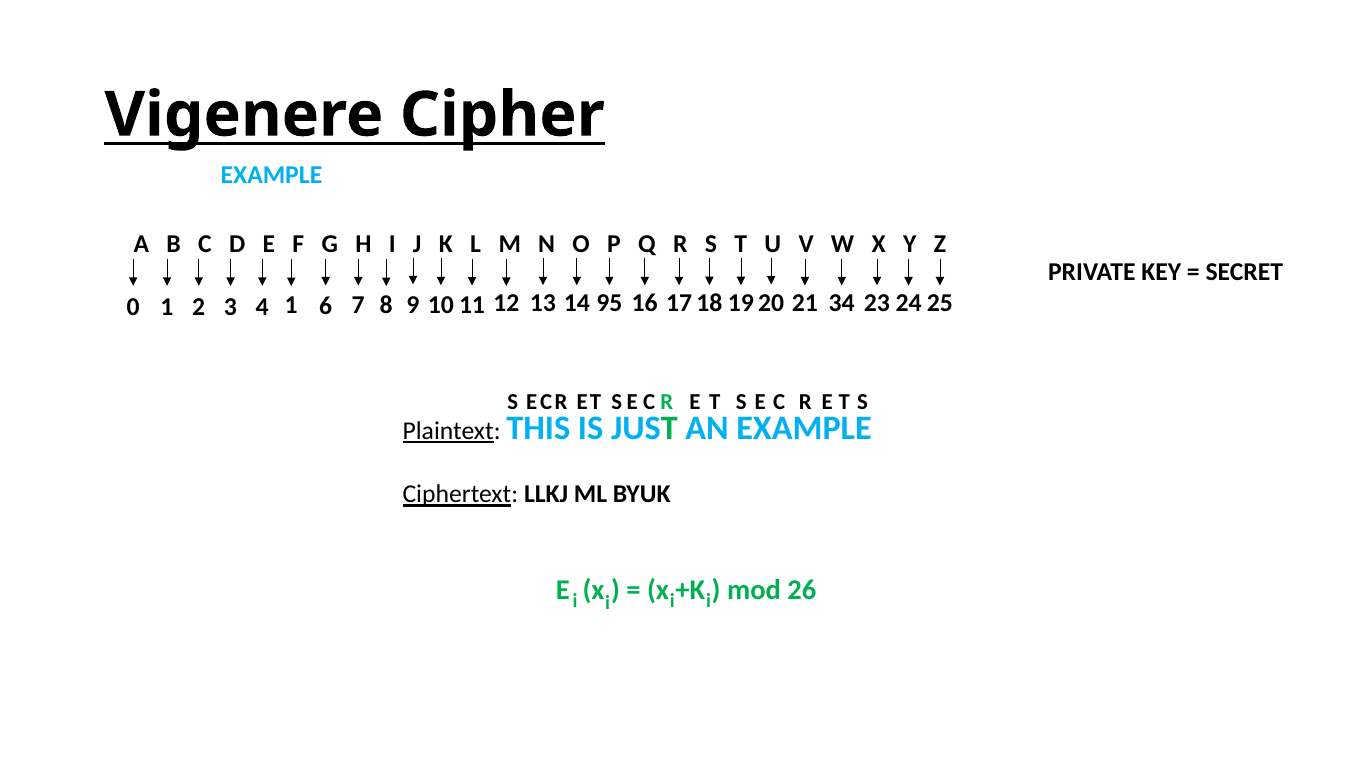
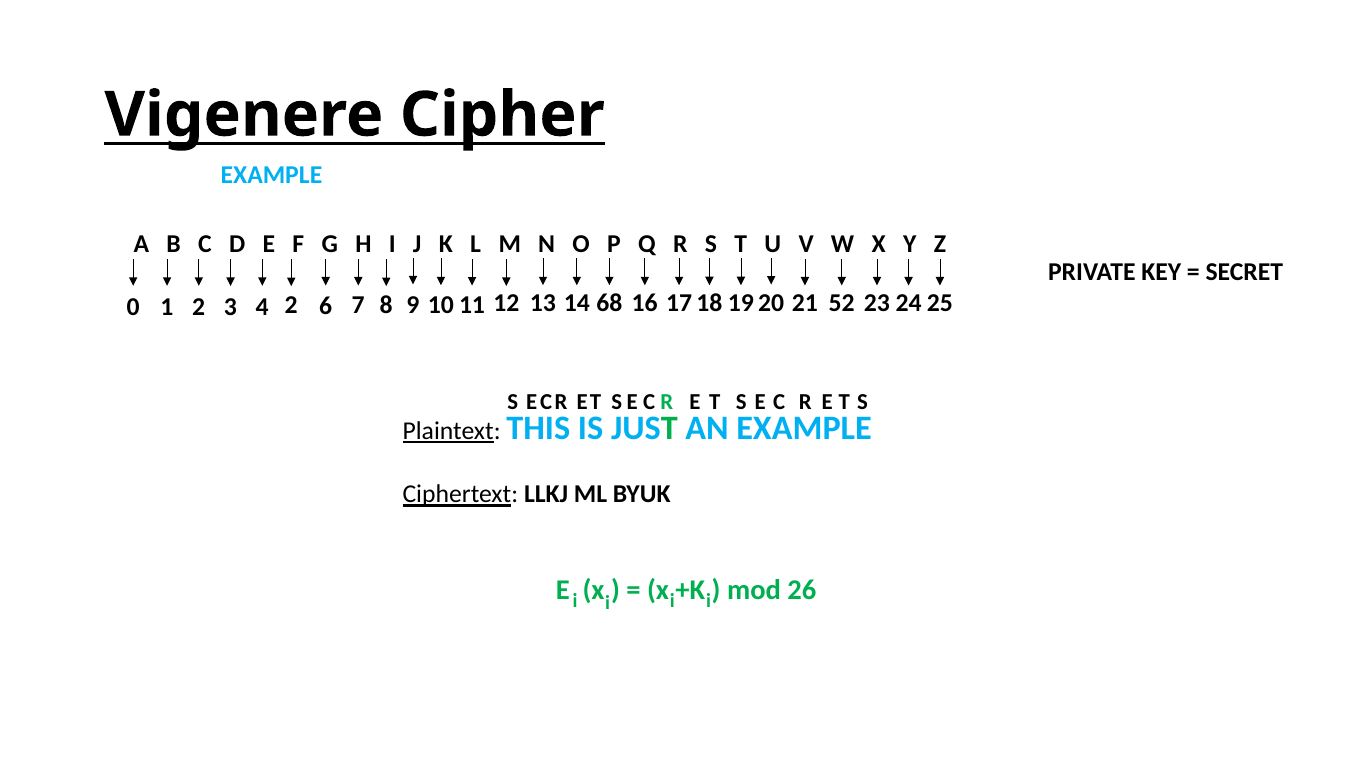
4 1: 1 -> 2 (291, 305)
95: 95 -> 68 (609, 303)
34: 34 -> 52 (842, 303)
